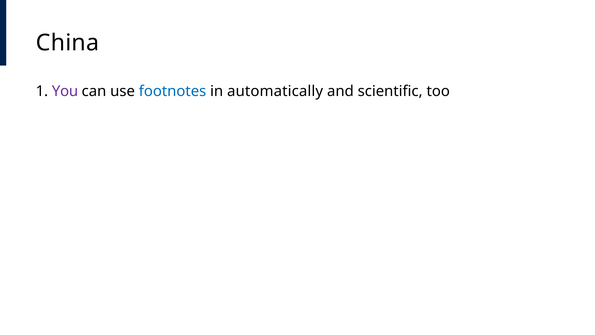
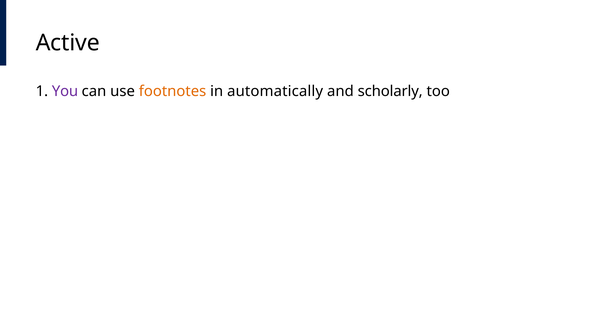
China: China -> Active (68, 43)
footnotes colour: blue -> orange (173, 91)
scientific: scientific -> scholarly (390, 91)
